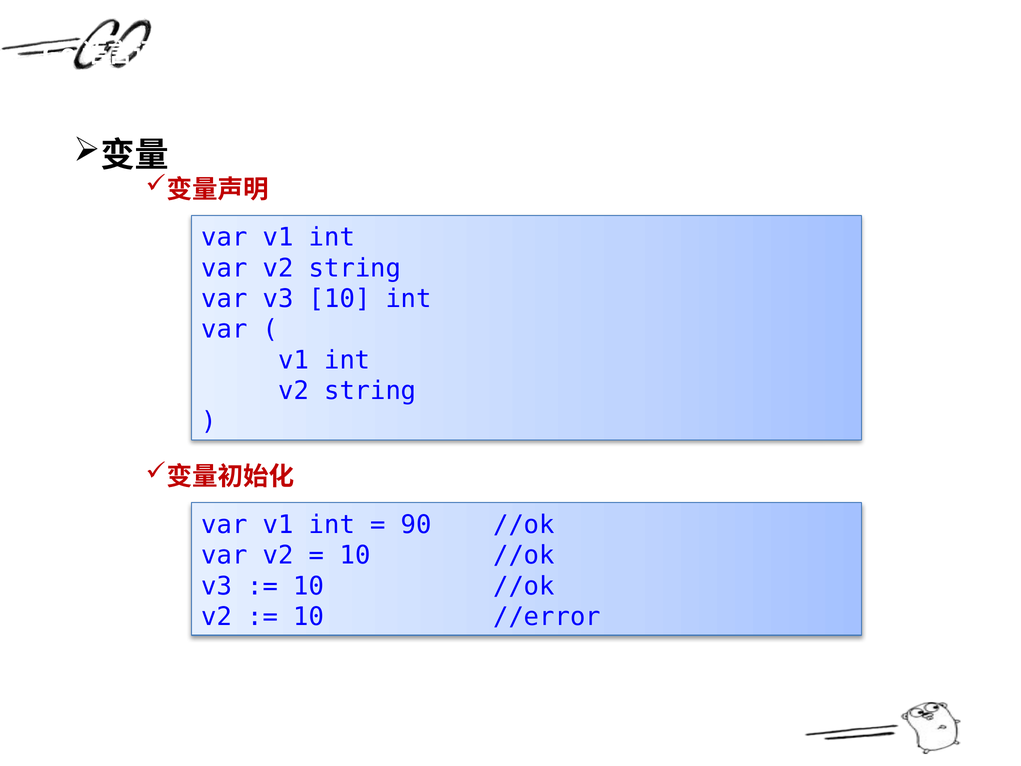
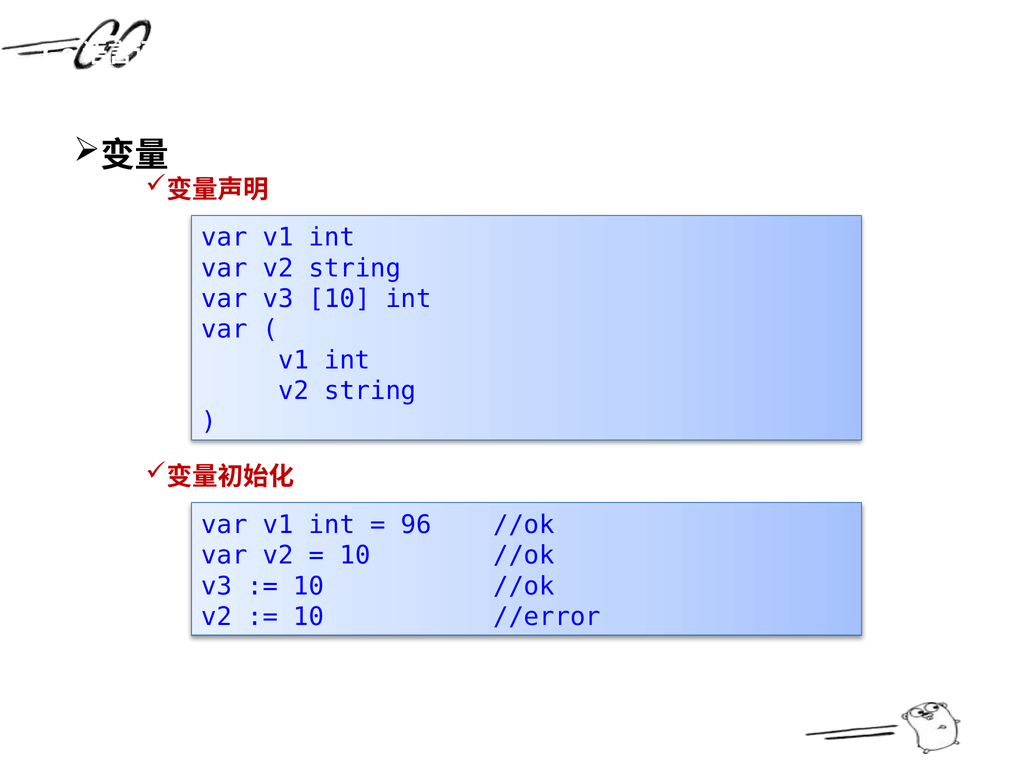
90: 90 -> 96 (416, 525)
